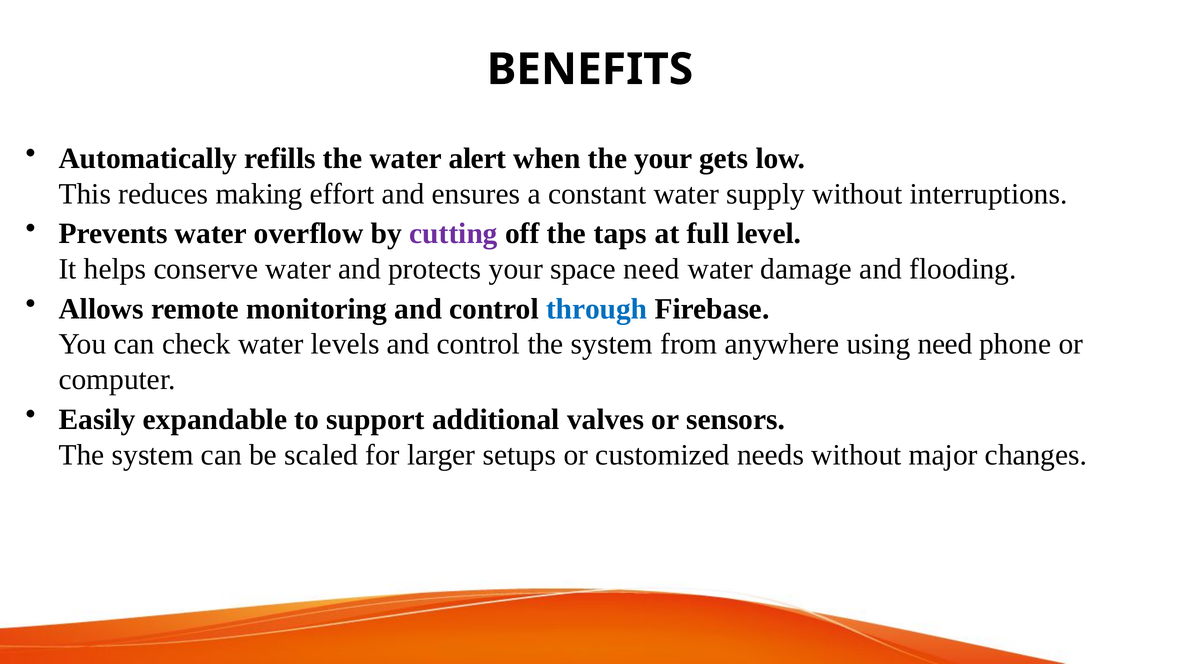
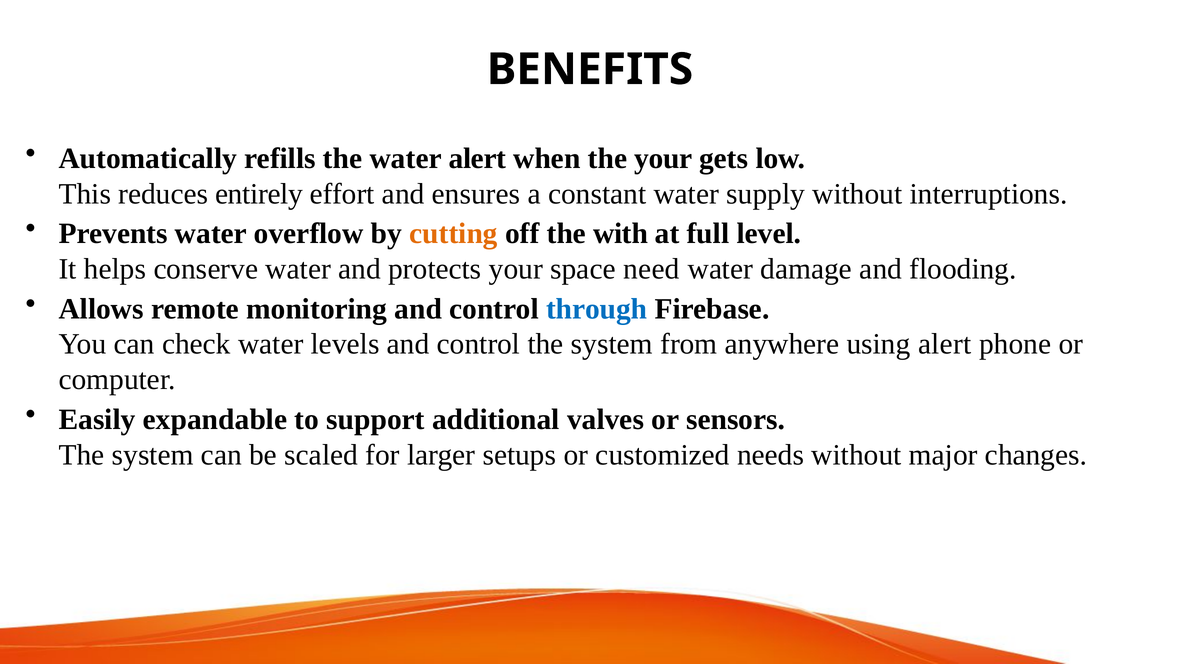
making: making -> entirely (259, 194)
cutting colour: purple -> orange (454, 234)
taps: taps -> with (621, 234)
using need: need -> alert (945, 344)
